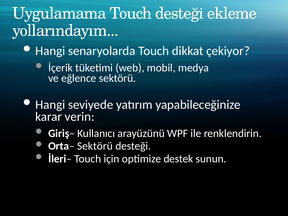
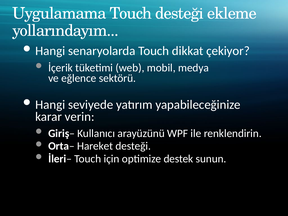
Orta– Sektörü: Sektörü -> Hareket (95, 146)
